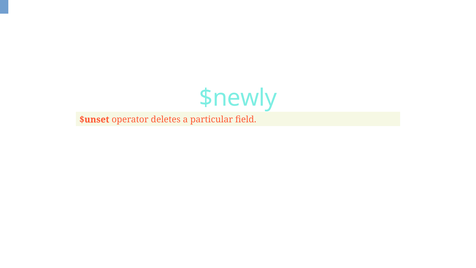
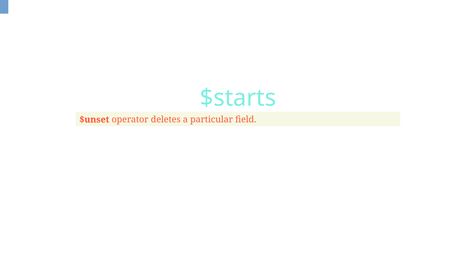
$newly: $newly -> $starts (238, 98)
